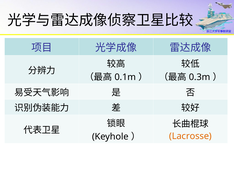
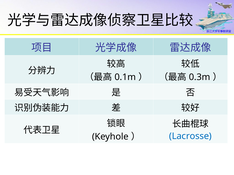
Lacrosse colour: orange -> blue (190, 137)
